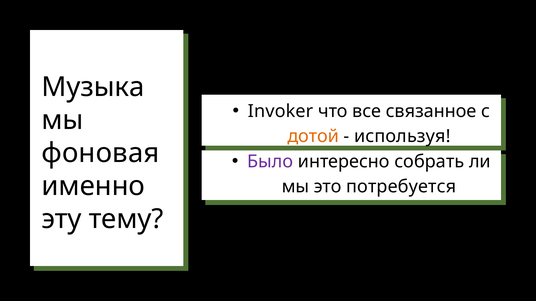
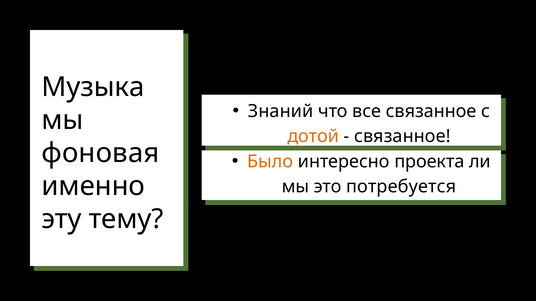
Invoker: Invoker -> Знаний (281, 111)
используя: используя -> связанное (402, 136)
Было colour: purple -> orange (270, 162)
собрать: собрать -> проекта (429, 162)
